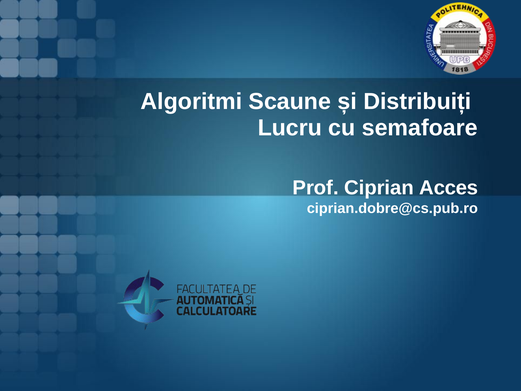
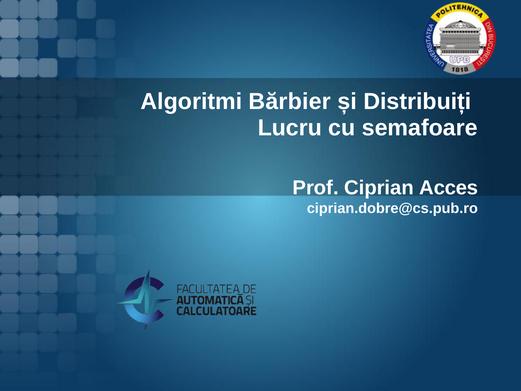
Scaune: Scaune -> Bărbier (290, 102)
